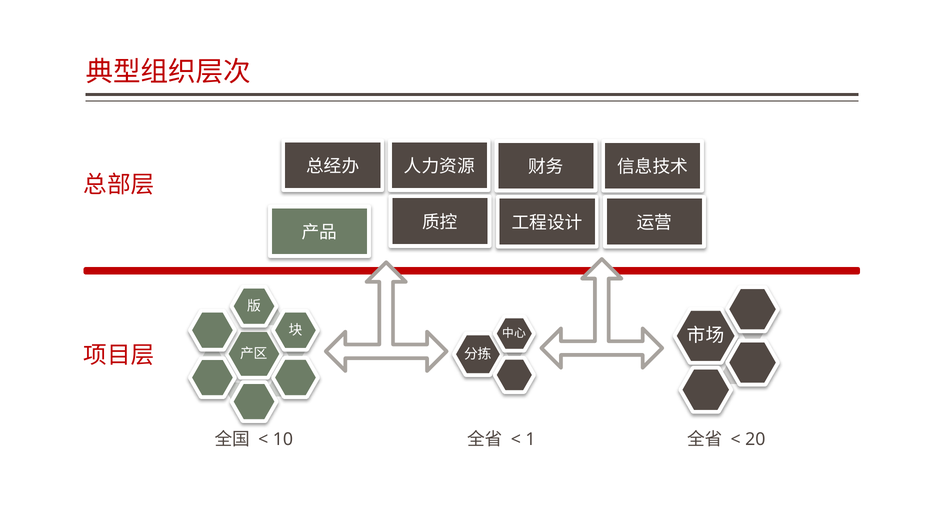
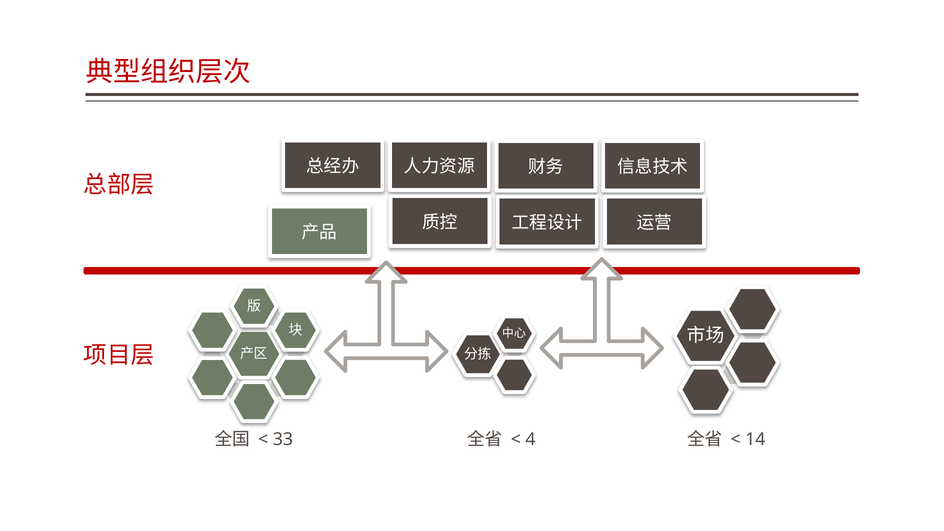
10: 10 -> 33 (283, 439)
1: 1 -> 4 (530, 439)
20: 20 -> 14 (755, 439)
